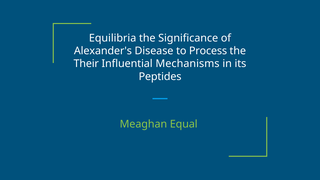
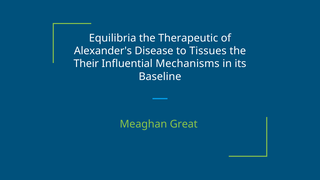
Significance: Significance -> Therapeutic (188, 38)
Process: Process -> Tissues (208, 51)
Peptides: Peptides -> Baseline (160, 77)
Equal: Equal -> Great (184, 124)
